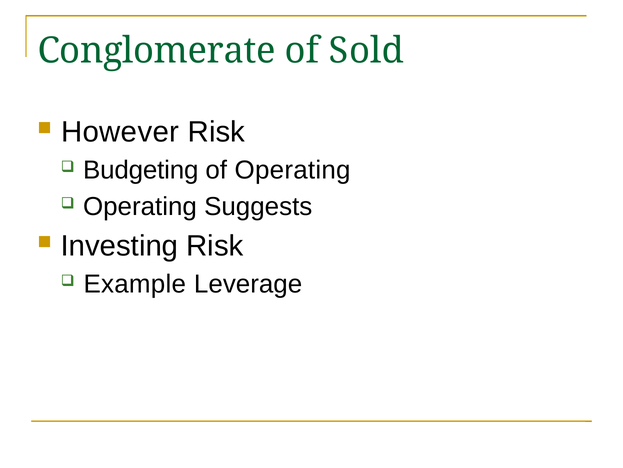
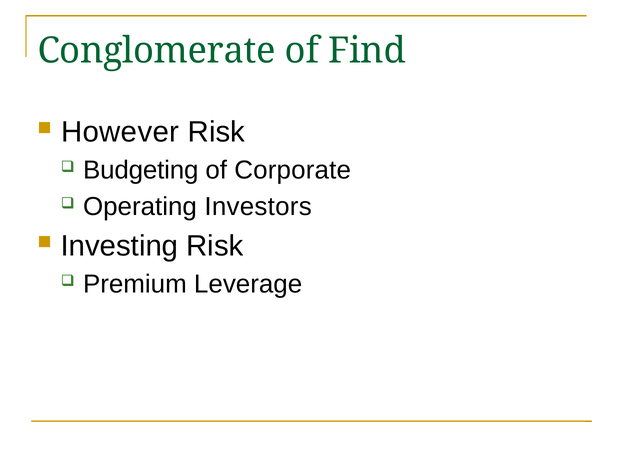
Sold: Sold -> Find (367, 51)
of Operating: Operating -> Corporate (293, 170)
Suggests: Suggests -> Investors (258, 206)
Example: Example -> Premium (135, 284)
